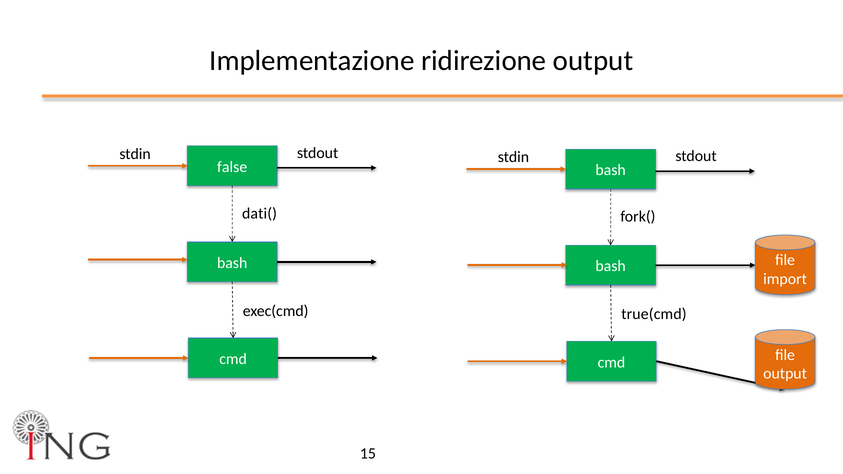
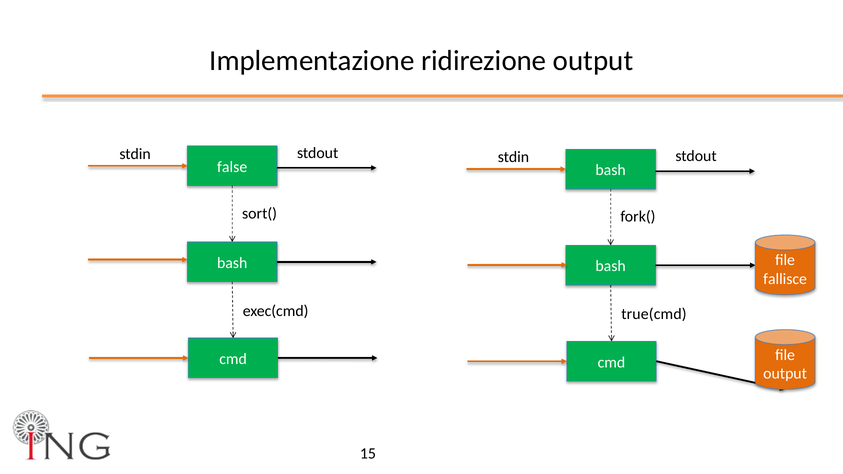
dati(: dati( -> sort( (260, 214)
import: import -> fallisce (785, 279)
